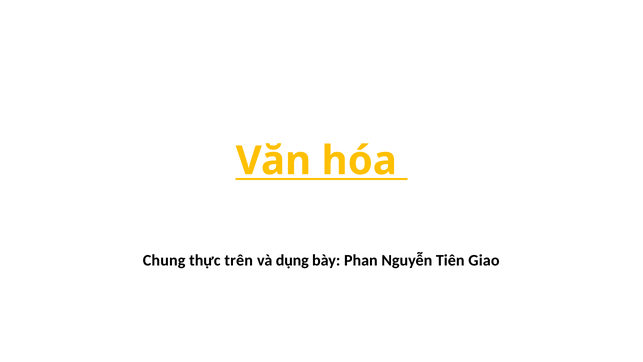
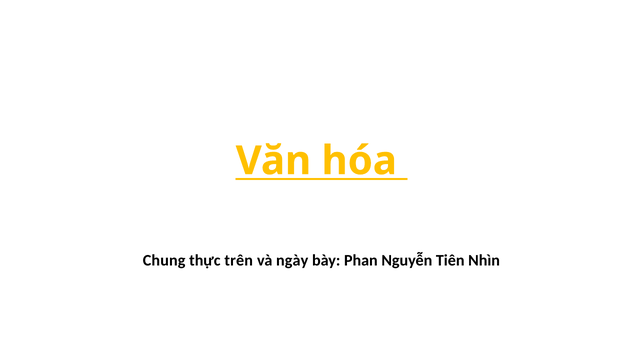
dụng: dụng -> ngày (292, 260)
Giao: Giao -> Nhìn (484, 260)
